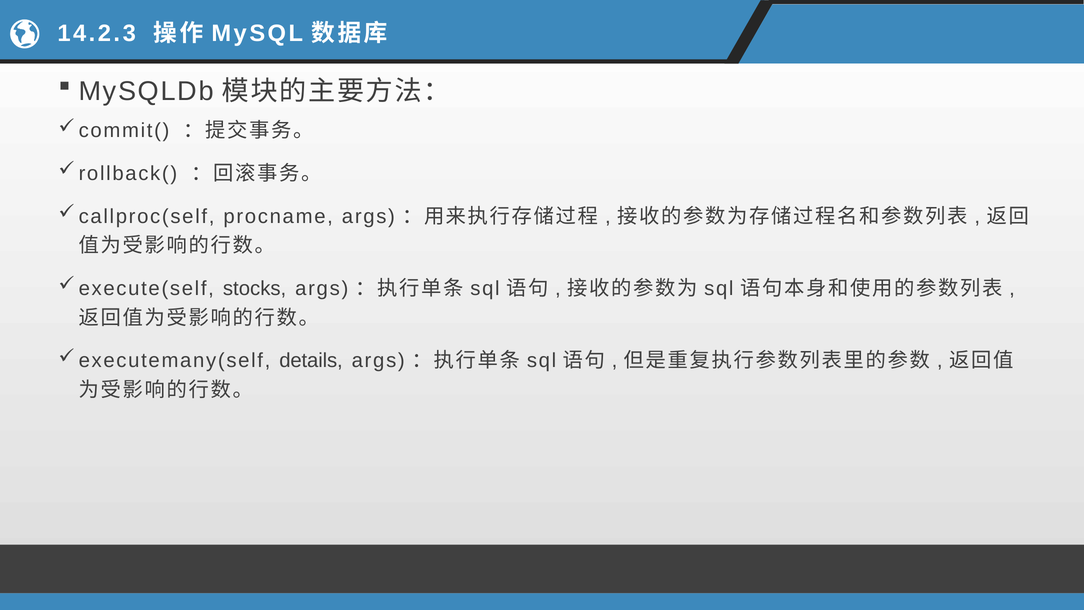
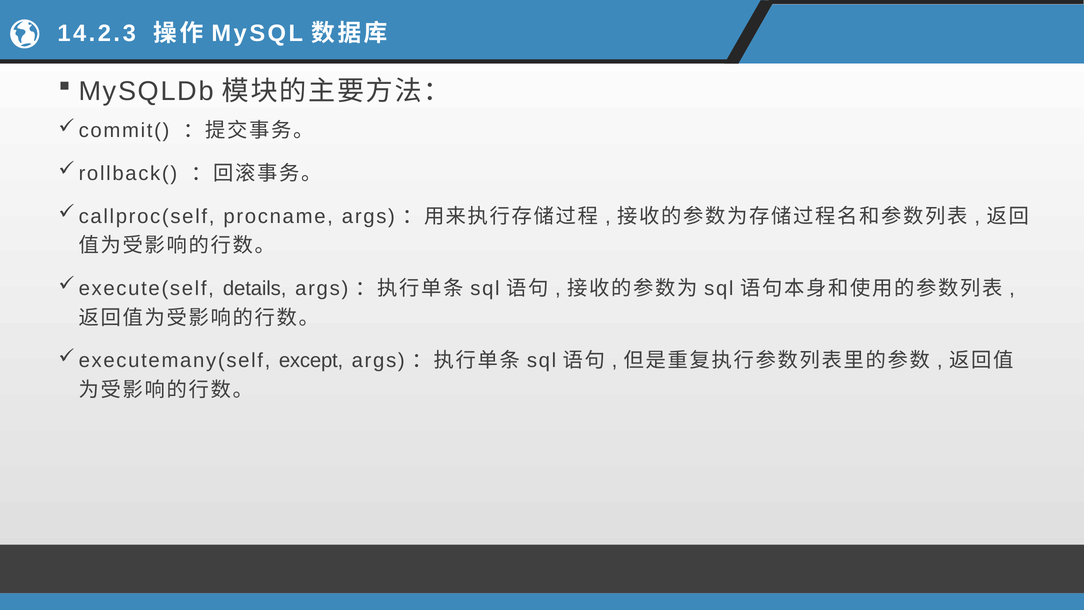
stocks: stocks -> details (255, 288)
details: details -> except (311, 360)
